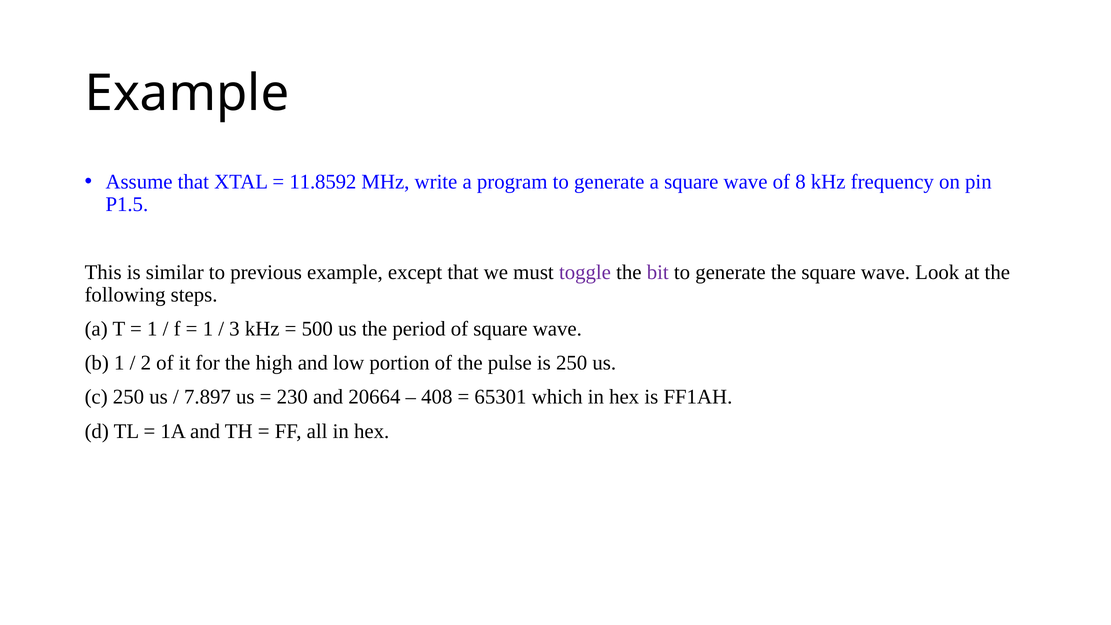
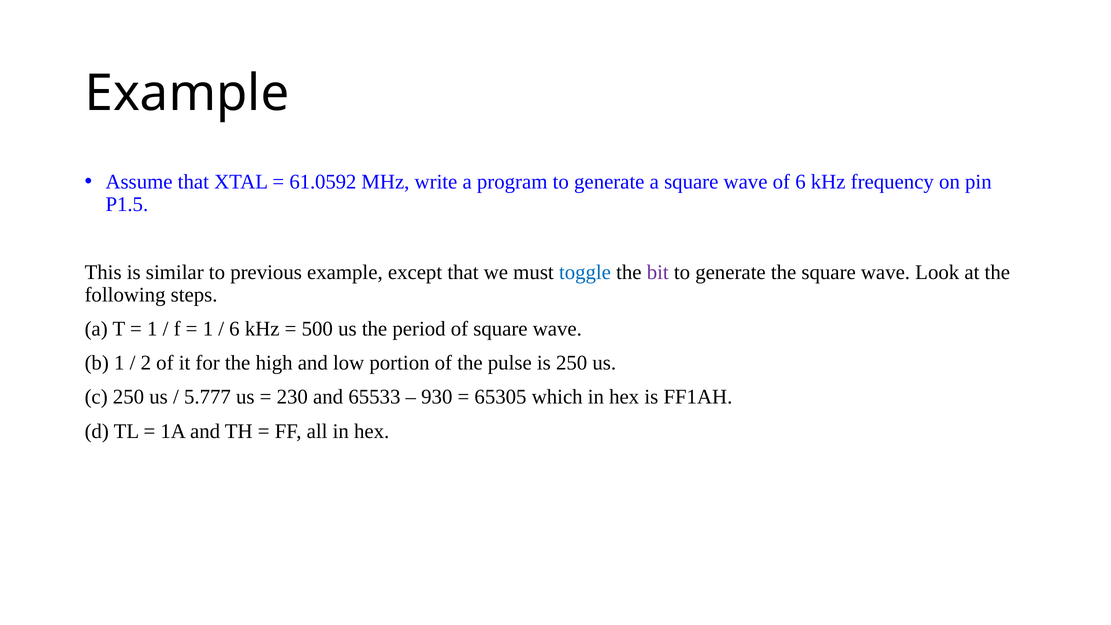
11.8592: 11.8592 -> 61.0592 (323, 182)
of 8: 8 -> 6 (800, 182)
toggle colour: purple -> blue (585, 272)
3: 3 -> 6 (234, 329)
7.897: 7.897 -> 5.777 (207, 397)
20664: 20664 -> 65533 (374, 397)
408: 408 -> 930 (437, 397)
65301: 65301 -> 65305 (501, 397)
